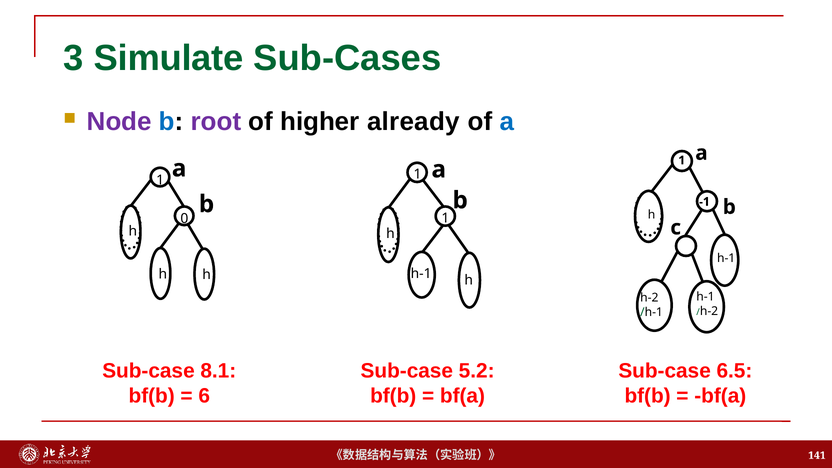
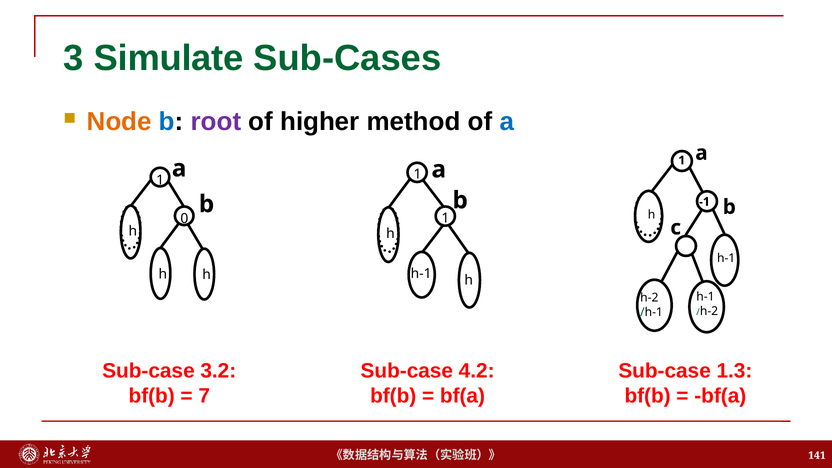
Node colour: purple -> orange (119, 122)
already: already -> method (414, 122)
8.1: 8.1 -> 3.2 (218, 371)
5.2: 5.2 -> 4.2 (477, 371)
6.5: 6.5 -> 1.3 (734, 371)
6: 6 -> 7 (204, 396)
